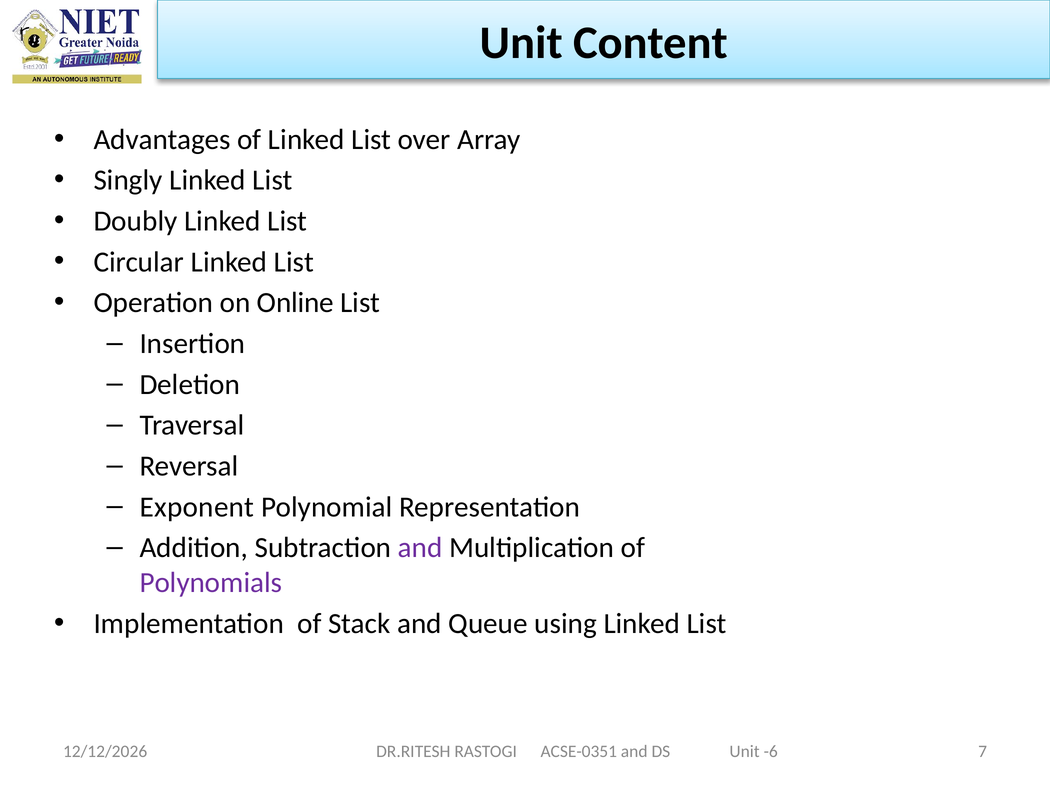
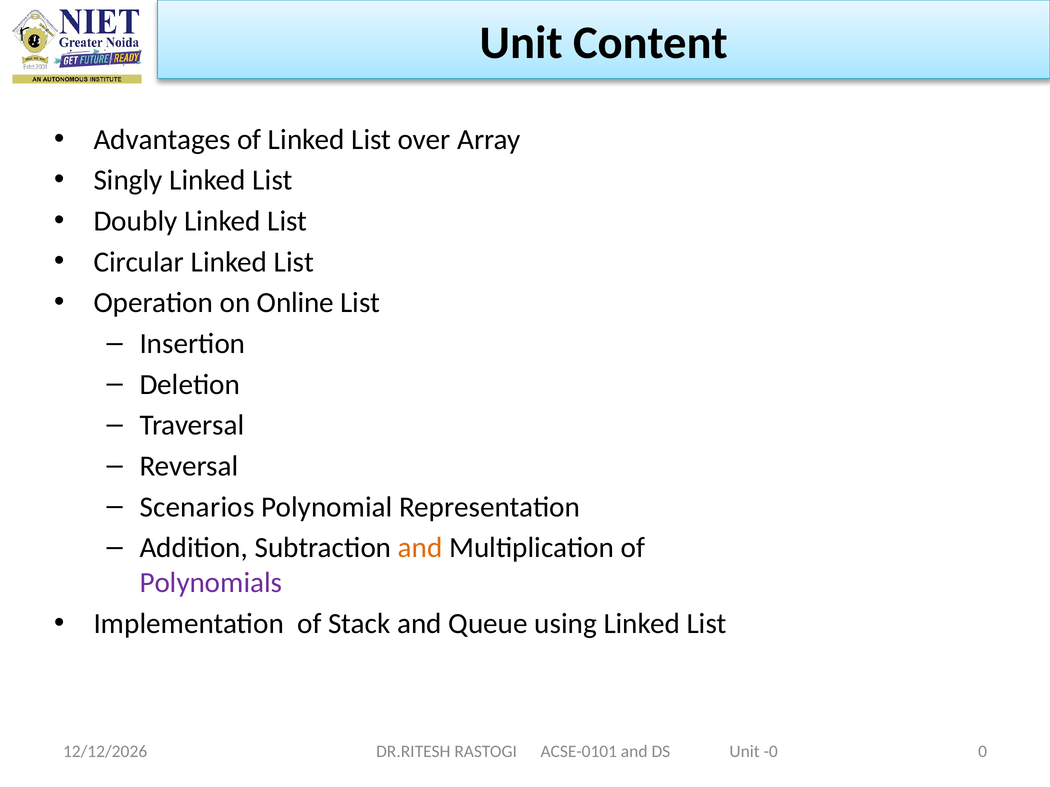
Exponent: Exponent -> Scenarios (197, 507)
and colour: purple -> orange (420, 548)
7: 7 -> 0 (983, 752)
ACSE-0351: ACSE-0351 -> ACSE-0101 (579, 752)
-6: -6 -> -0 (771, 752)
